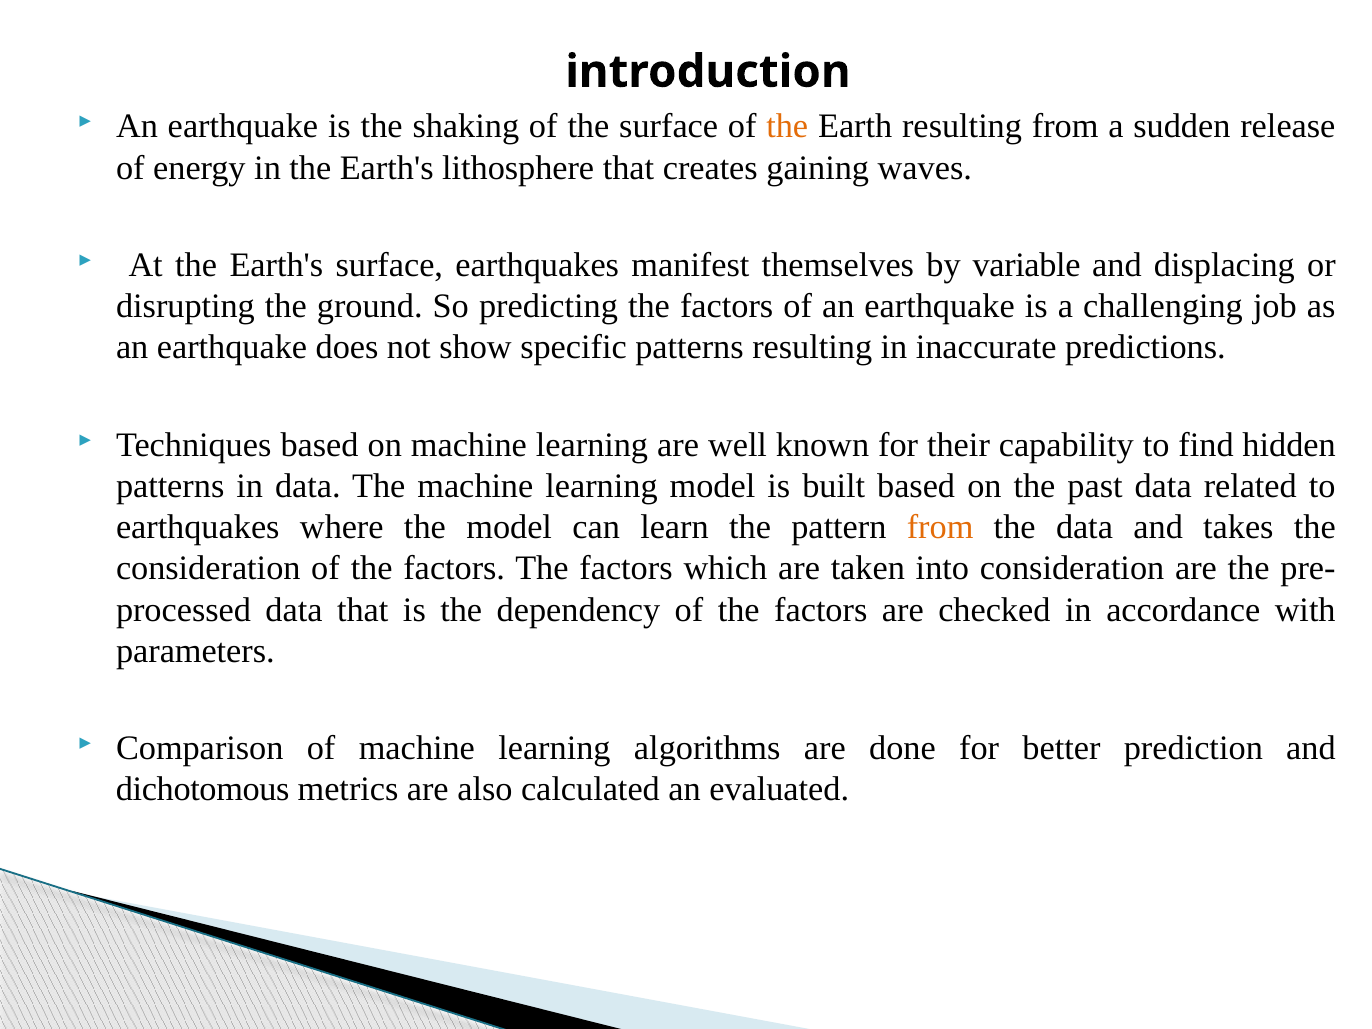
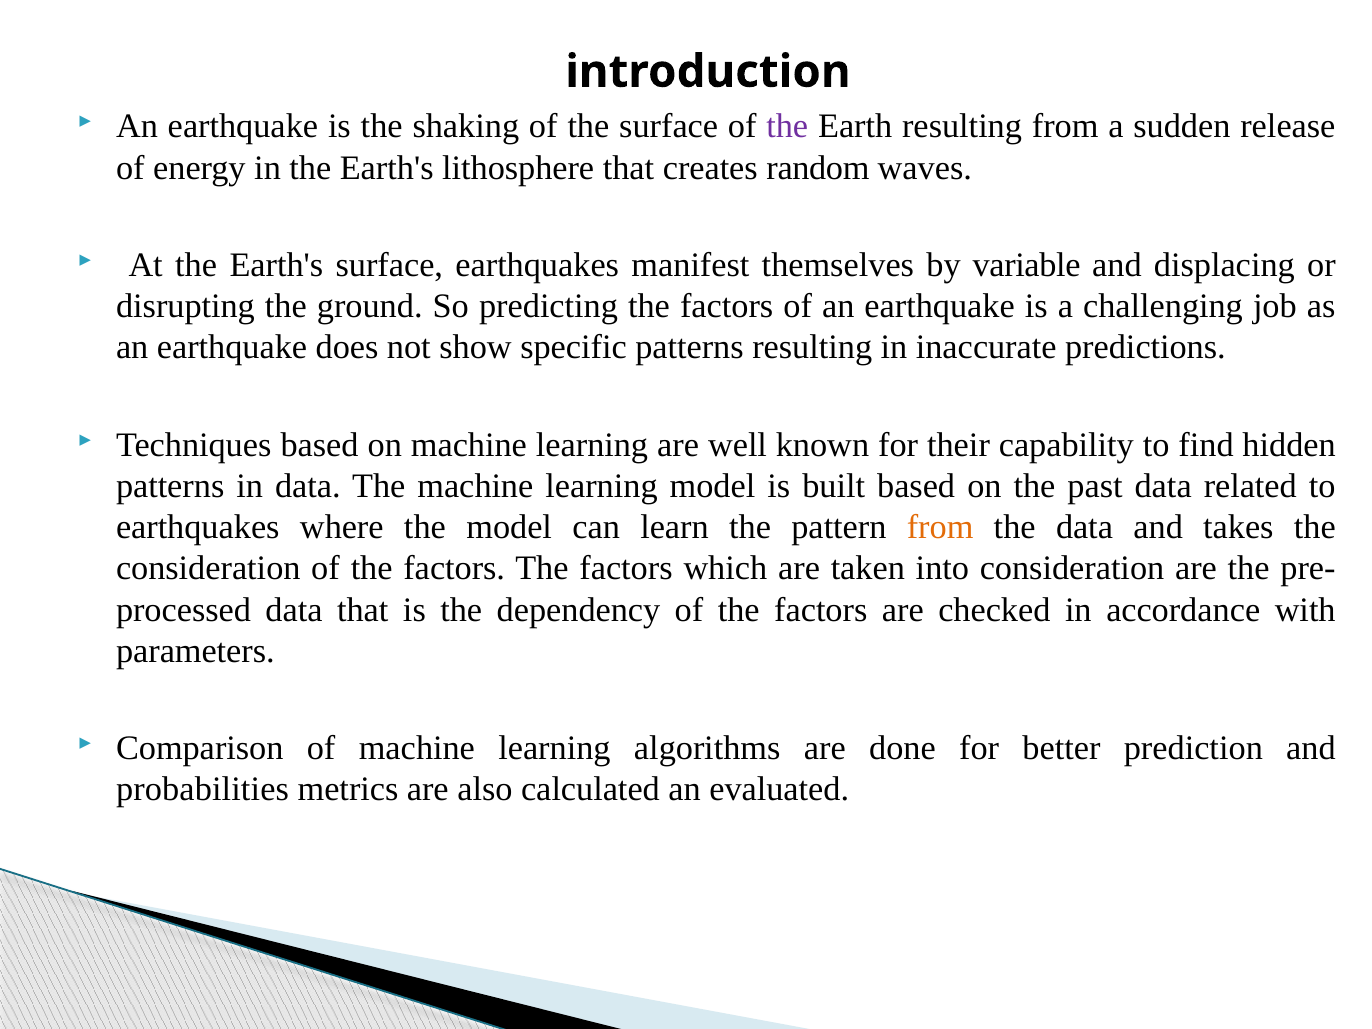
the colour: orange -> purple (787, 127)
gaining: gaining -> random (818, 168)
dichotomous: dichotomous -> probabilities (203, 790)
